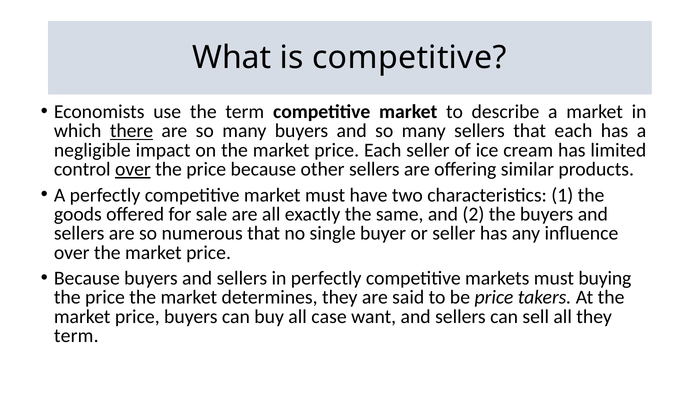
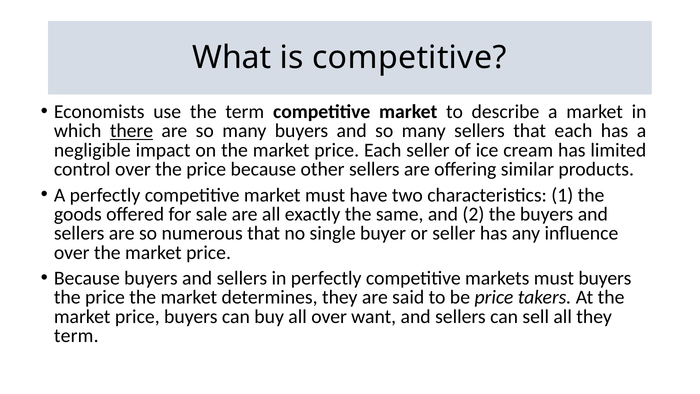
over underline: present -> none (133, 169)
must buying: buying -> buyers (605, 278)
all case: case -> over (329, 316)
